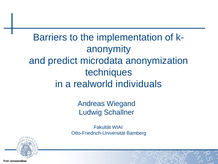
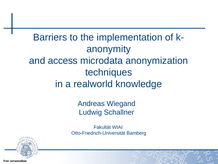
predict: predict -> access (63, 60)
individuals: individuals -> knowledge (139, 84)
